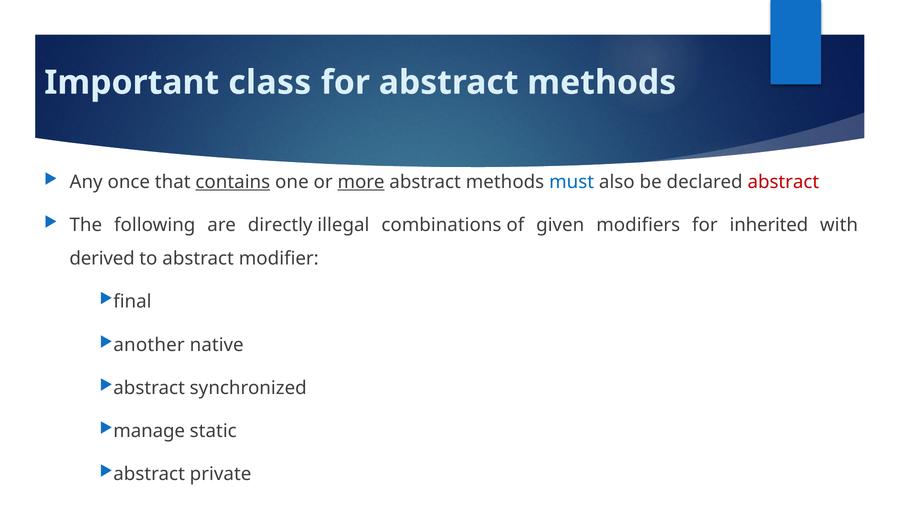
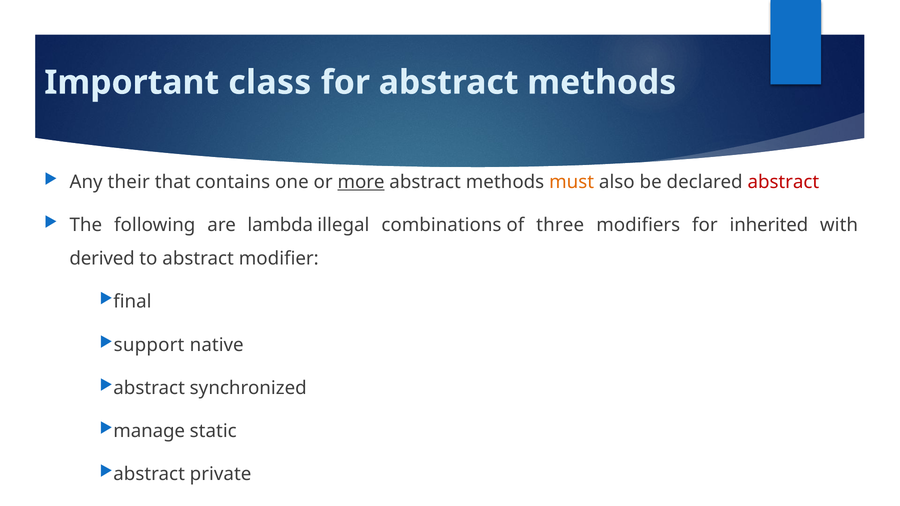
once: once -> their (129, 182)
contains underline: present -> none (233, 182)
must colour: blue -> orange (572, 182)
directly: directly -> lambda (280, 225)
given: given -> three (560, 225)
another: another -> support (149, 345)
